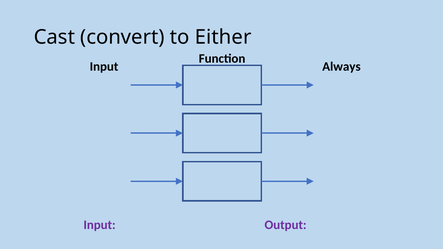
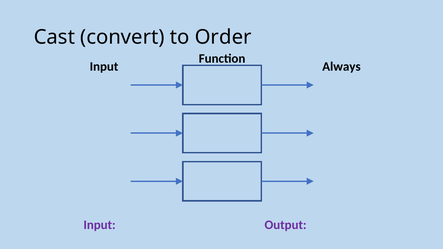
Either: Either -> Order (223, 37)
